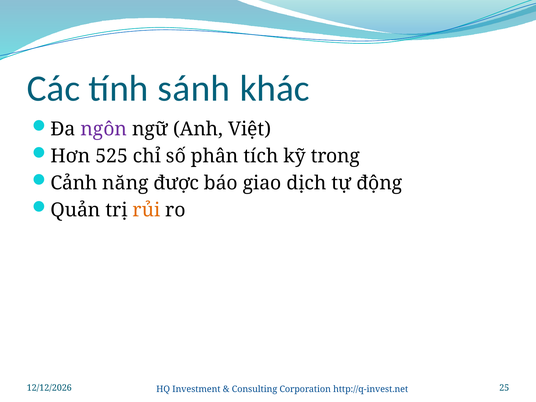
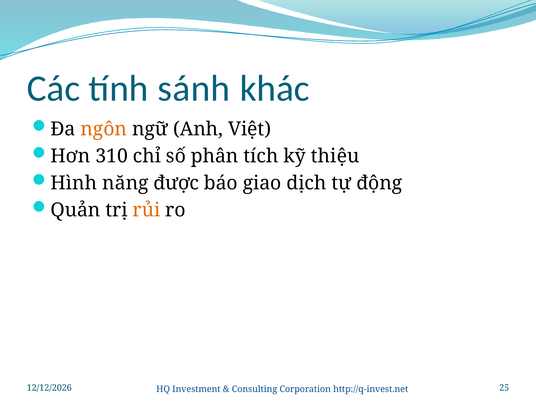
ngôn colour: purple -> orange (104, 129)
525: 525 -> 310 (112, 156)
trong: trong -> thiệu (335, 156)
Cảnh: Cảnh -> Hình (74, 183)
